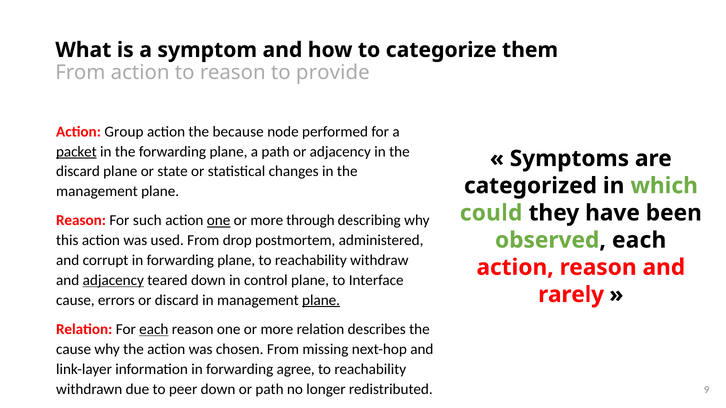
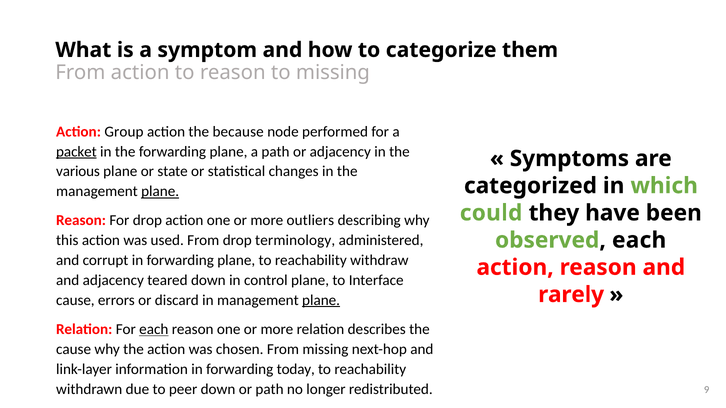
to provide: provide -> missing (333, 72)
discard: discard -> various (78, 172)
plane underline: none -> present (160, 192)
For such: such -> drop (147, 221)
one underline: present -> none (219, 221)
through: through -> outliers (310, 221)
postmortem: postmortem -> terminology (295, 241)
adjacency underline: present -> none (113, 281)
agree: agree -> today (296, 369)
